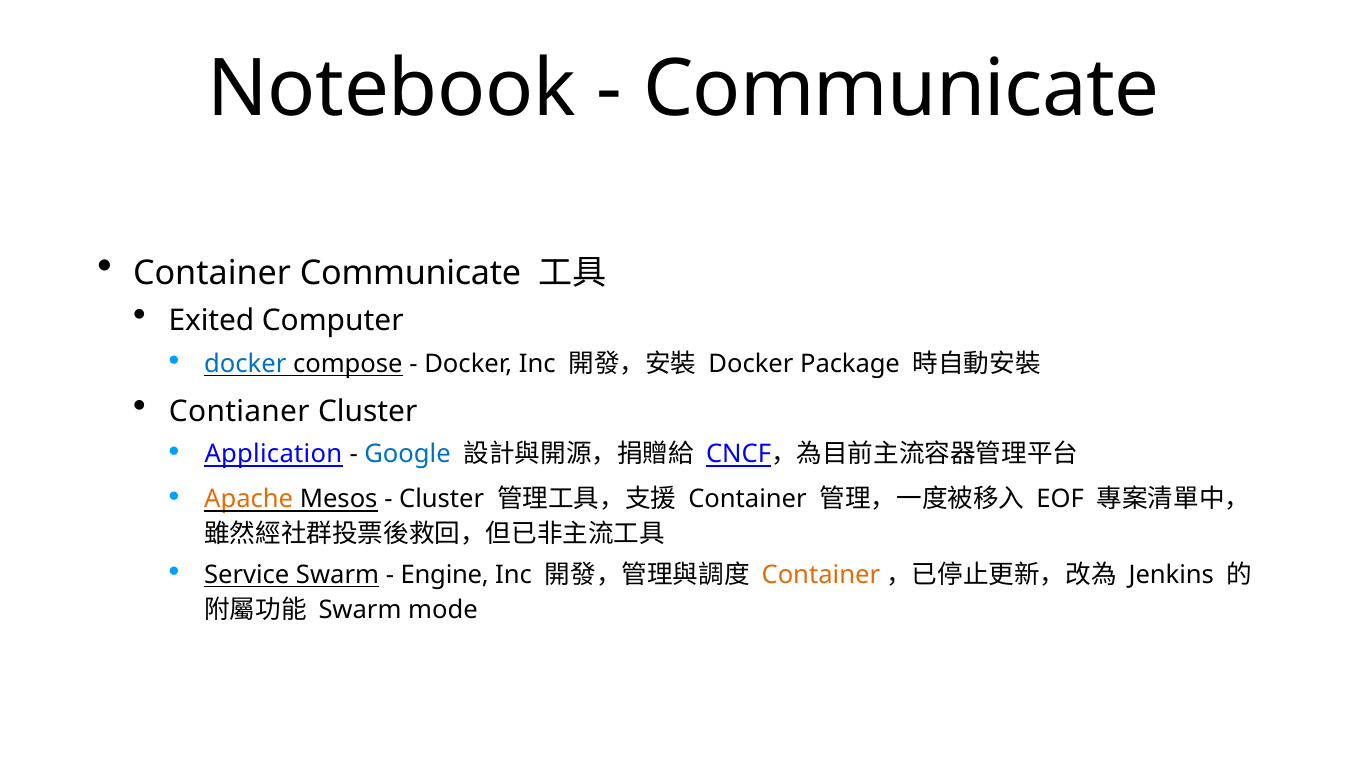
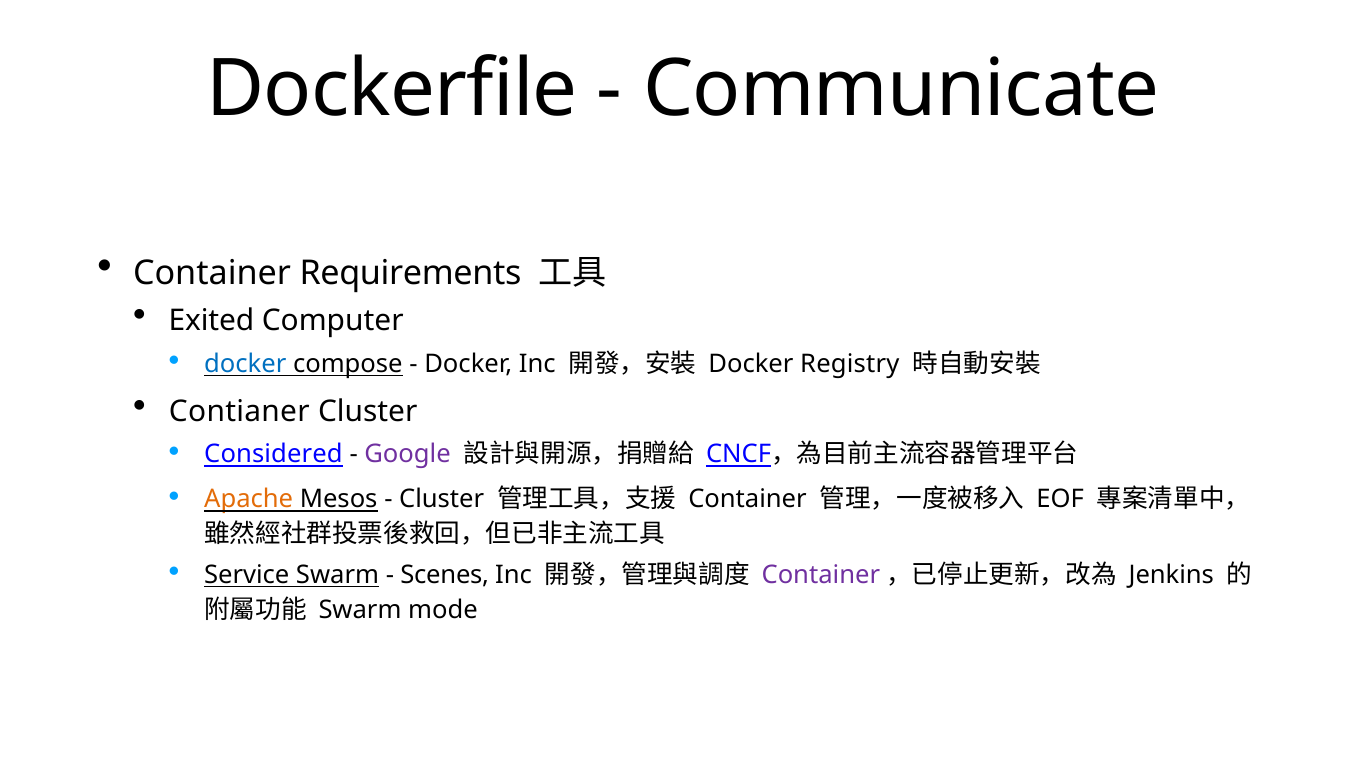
Notebook: Notebook -> Dockerfile (392, 90)
Container Communicate: Communicate -> Requirements (410, 273)
Package: Package -> Registry (850, 364)
Application: Application -> Considered (273, 455)
Google colour: blue -> purple (408, 455)
Engine: Engine -> Scenes (445, 575)
Container colour: orange -> purple (821, 575)
